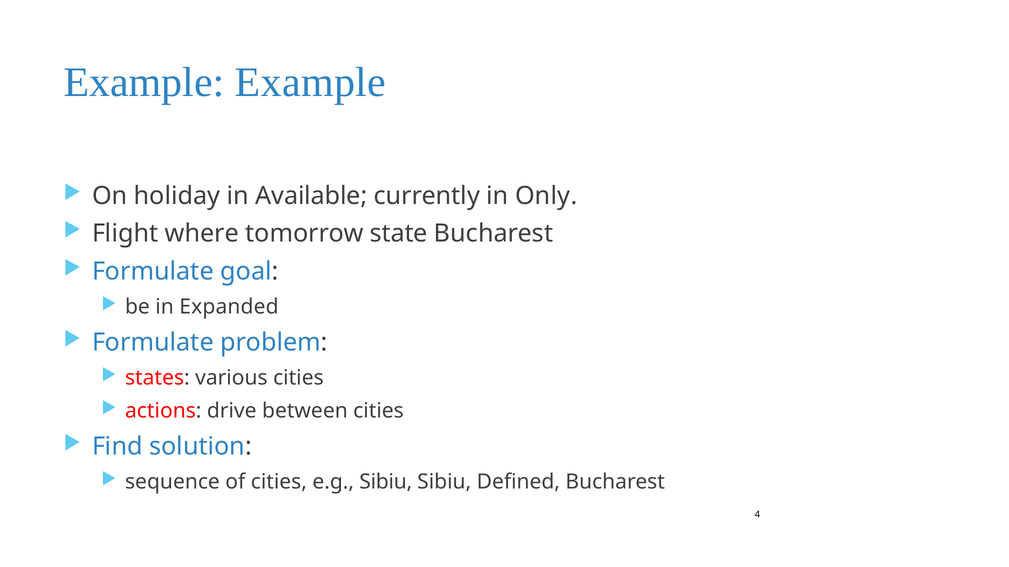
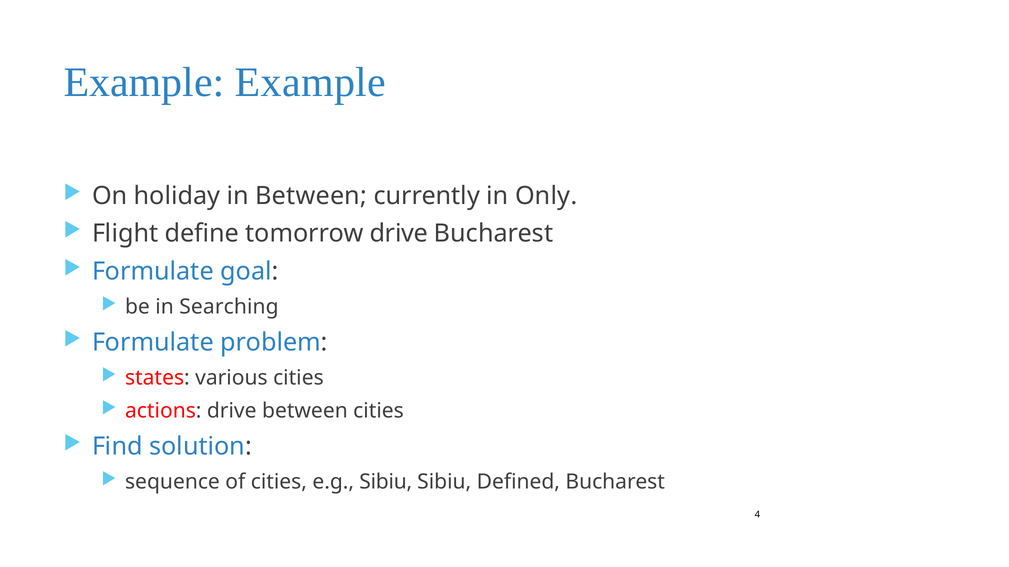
in Available: Available -> Between (311, 196)
where: where -> define (202, 234)
tomorrow state: state -> drive (399, 234)
Expanded: Expanded -> Searching (229, 307)
